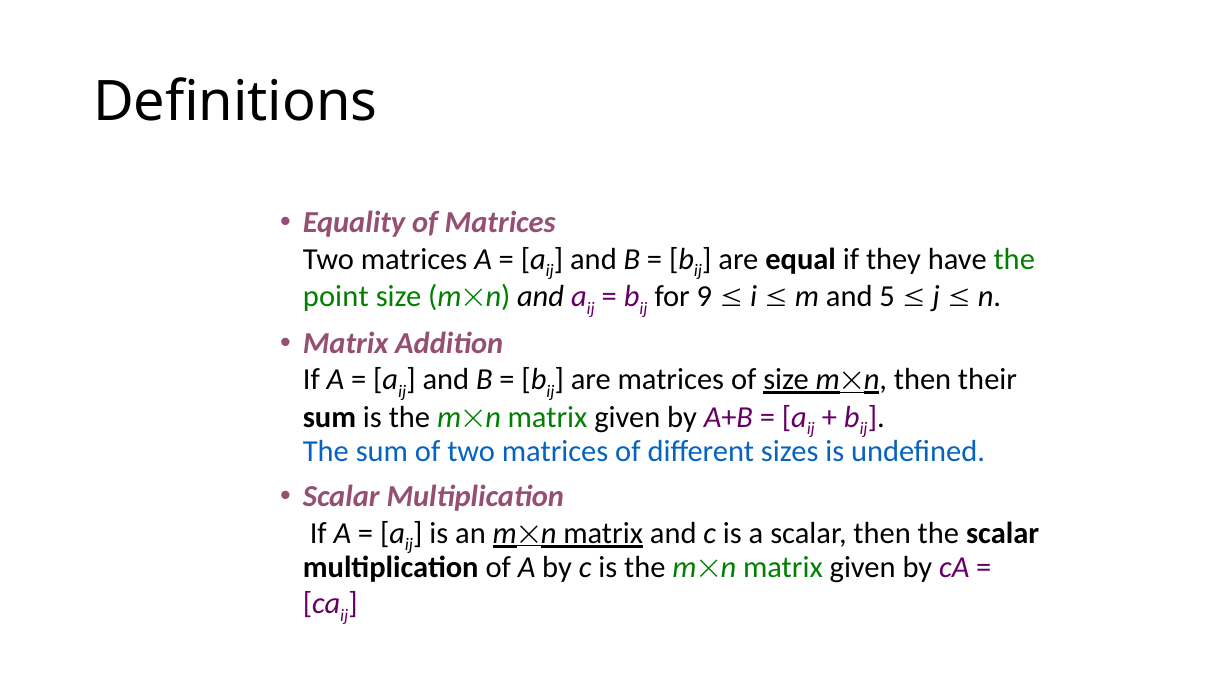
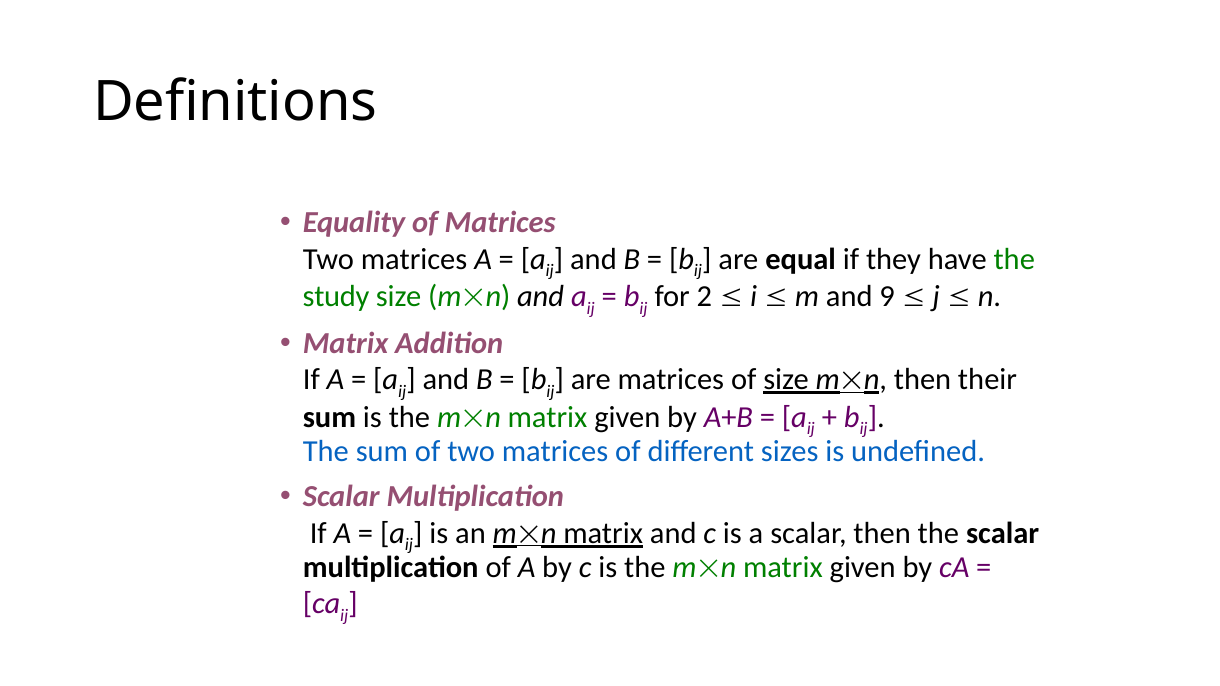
point: point -> study (336, 297)
9: 9 -> 2 (704, 297)
5: 5 -> 9 (887, 297)
